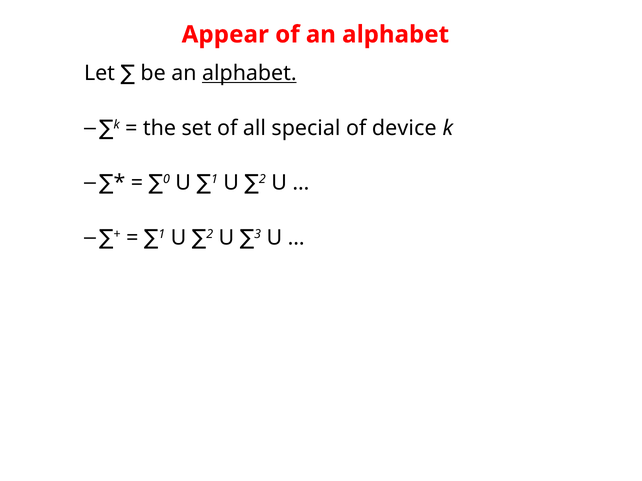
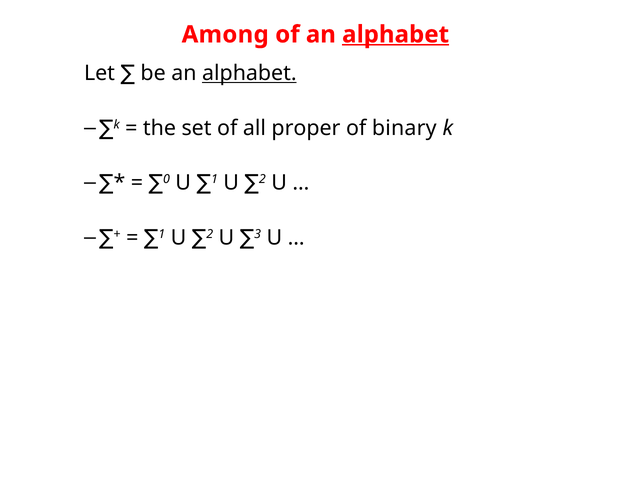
Appear: Appear -> Among (225, 35)
alphabet underline: none -> present (396, 35)
special: special -> proper (306, 128)
device: device -> binary (404, 128)
